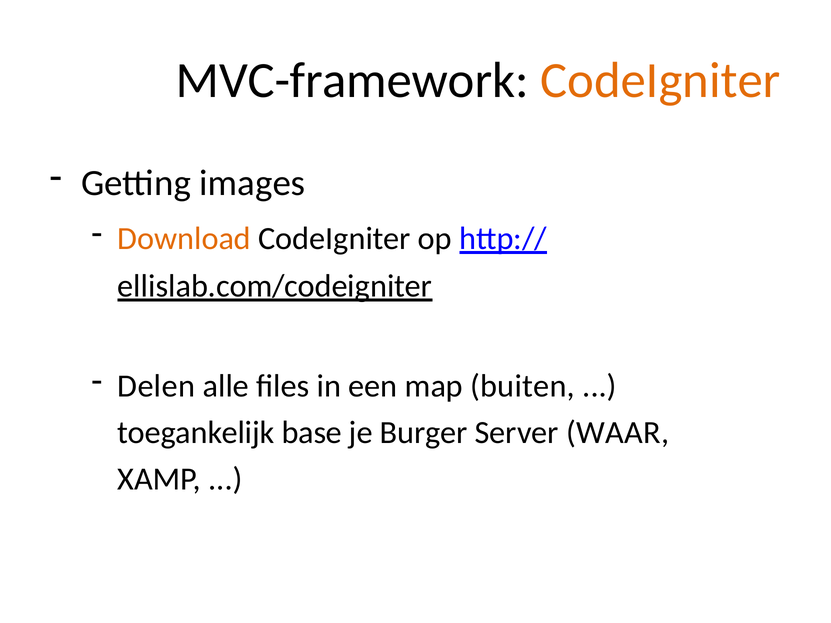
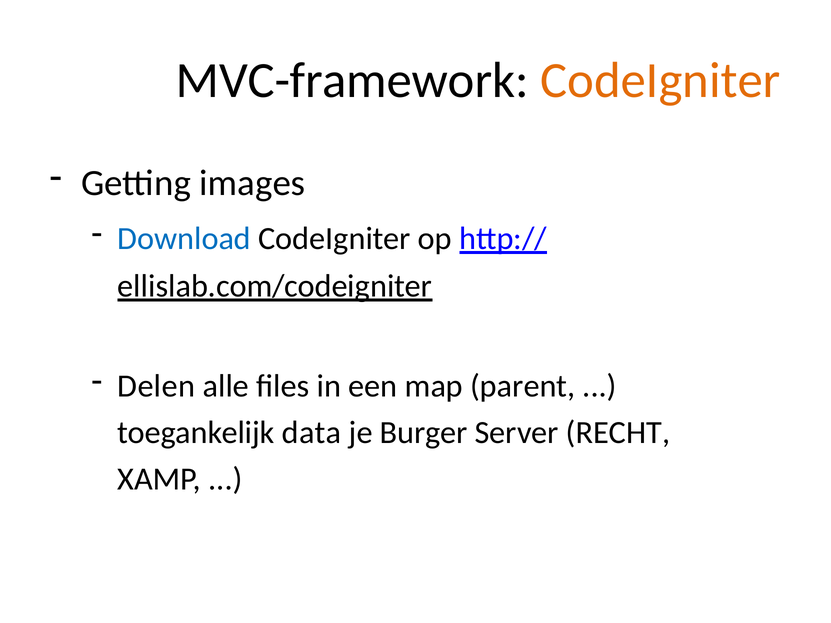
Download colour: orange -> blue (184, 239)
buiten: buiten -> parent (523, 386)
base: base -> data (312, 433)
WAAR: WAAR -> RECHT (618, 433)
